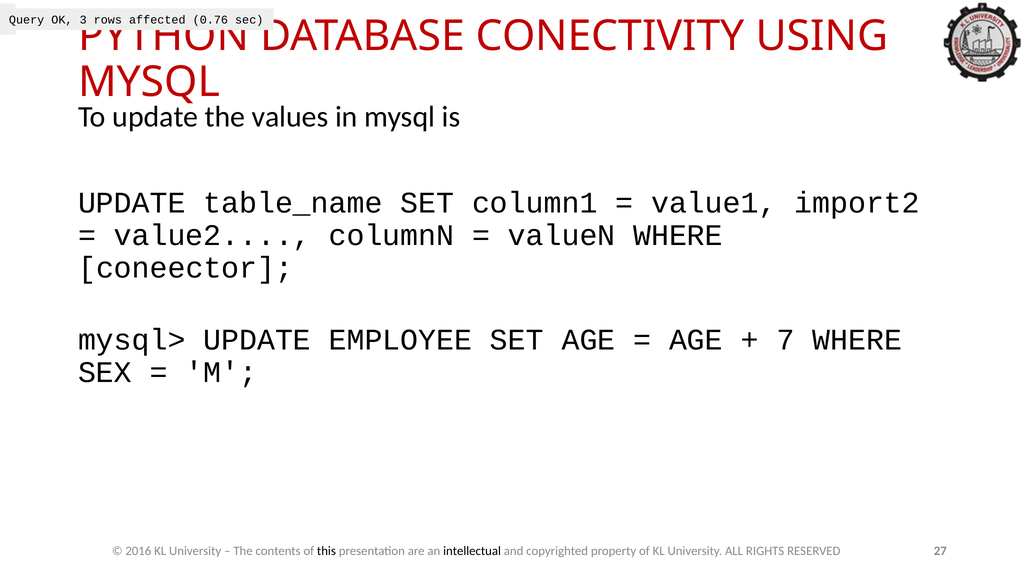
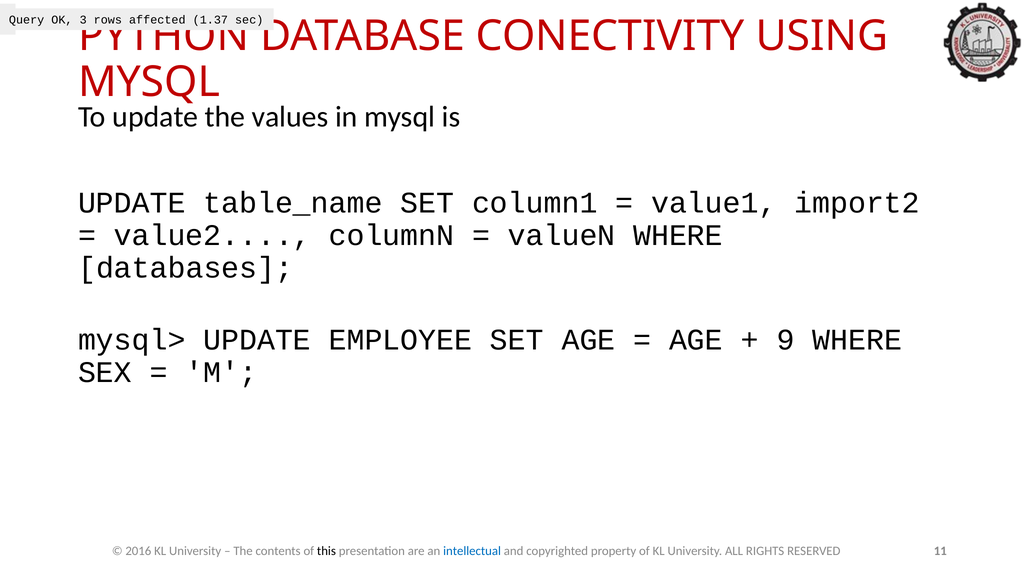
0.76: 0.76 -> 1.37 (210, 20)
coneector: coneector -> databases (186, 268)
7: 7 -> 9 (786, 340)
intellectual colour: black -> blue (472, 551)
27: 27 -> 11 (940, 550)
